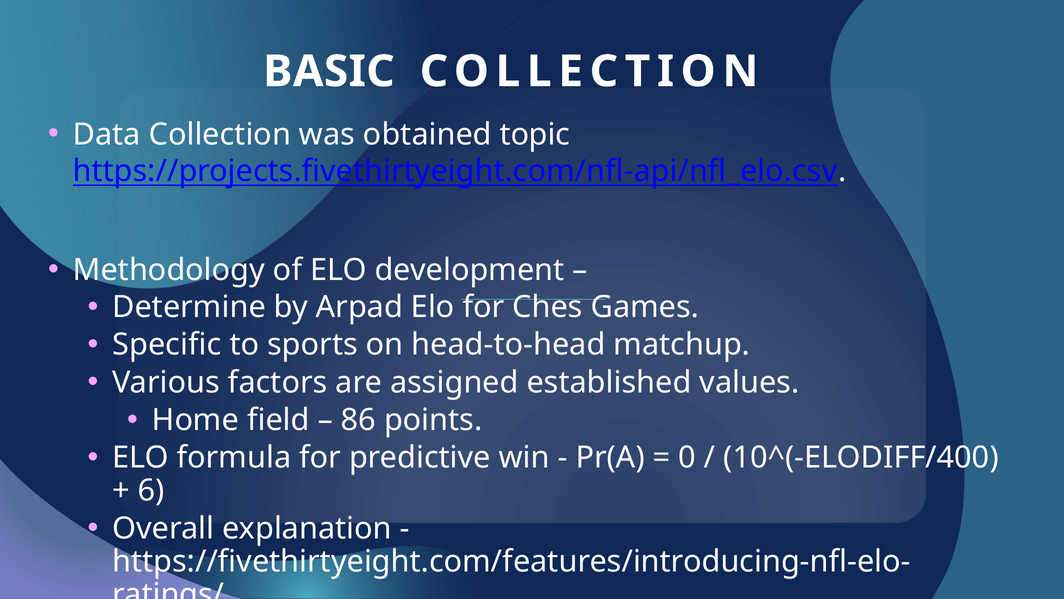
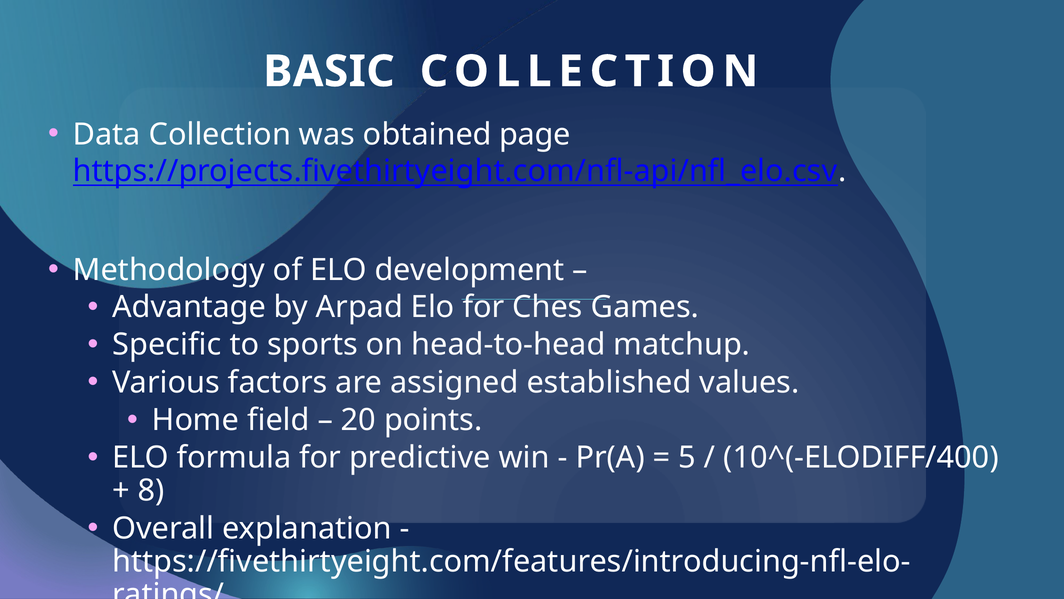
topic: topic -> page (535, 134)
Determine: Determine -> Advantage (189, 307)
86: 86 -> 20 (358, 420)
0: 0 -> 5 (687, 457)
6: 6 -> 8 (151, 490)
